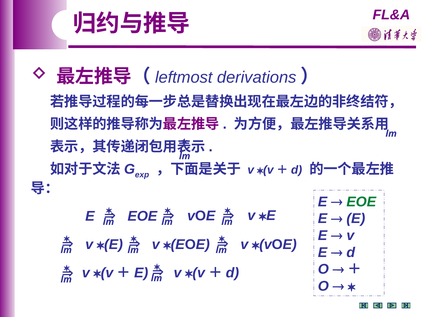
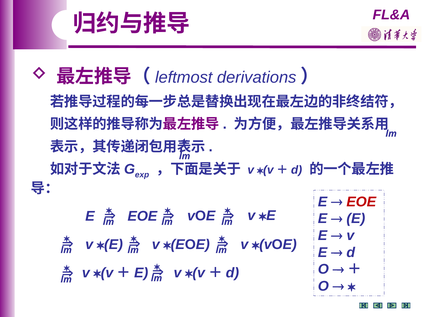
EOE colour: green -> red (361, 202)
